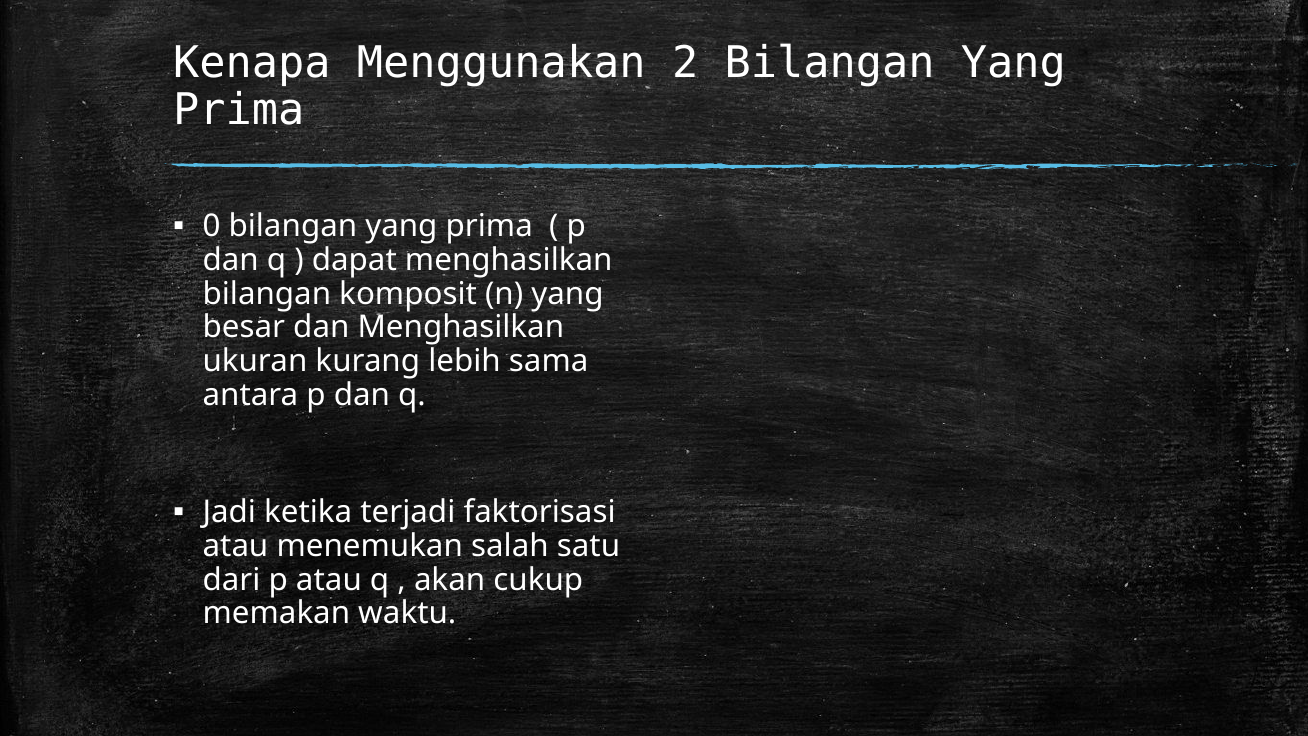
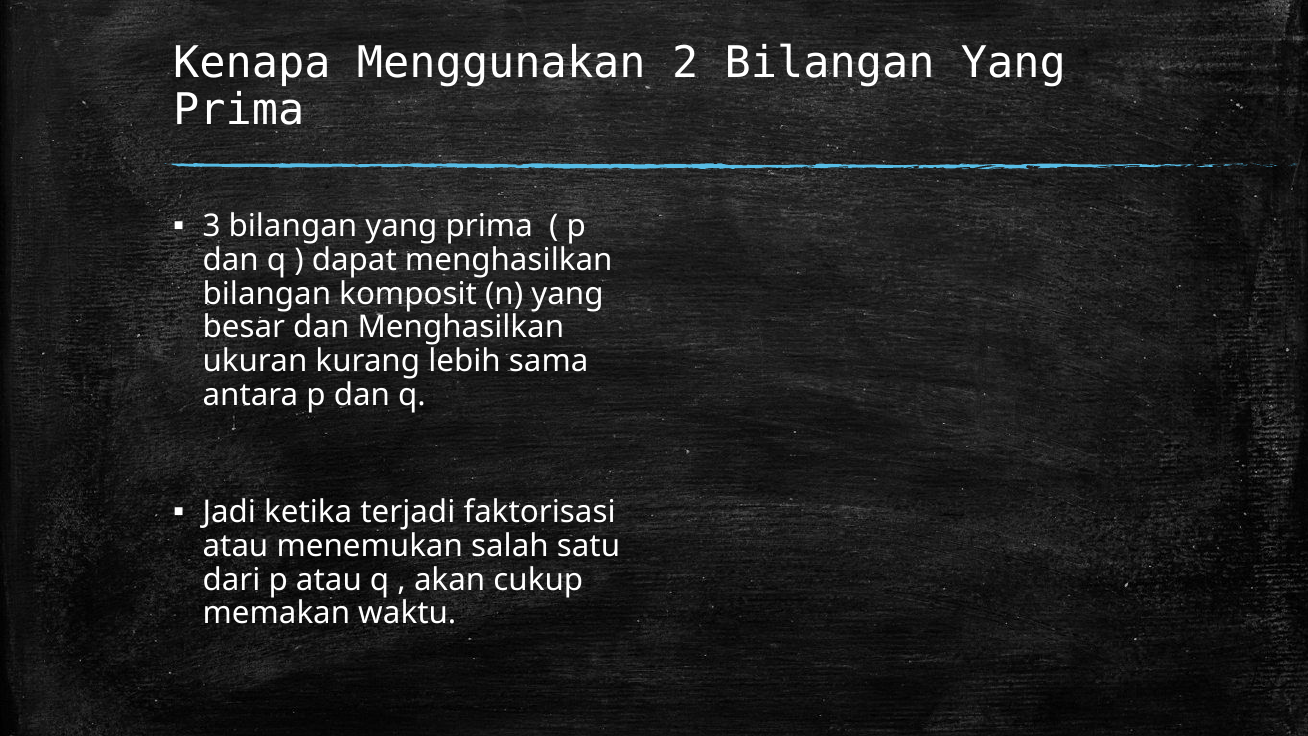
0: 0 -> 3 (212, 226)
